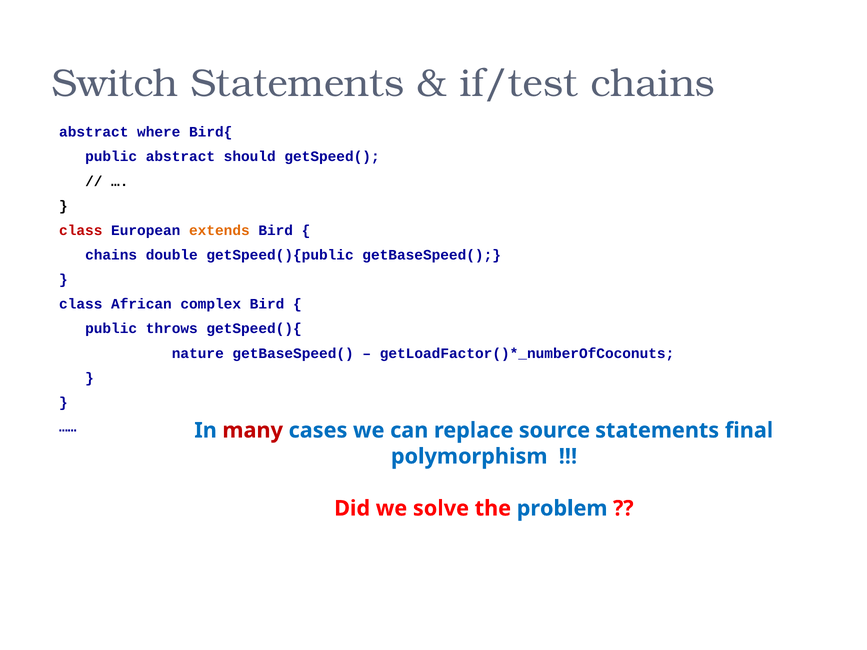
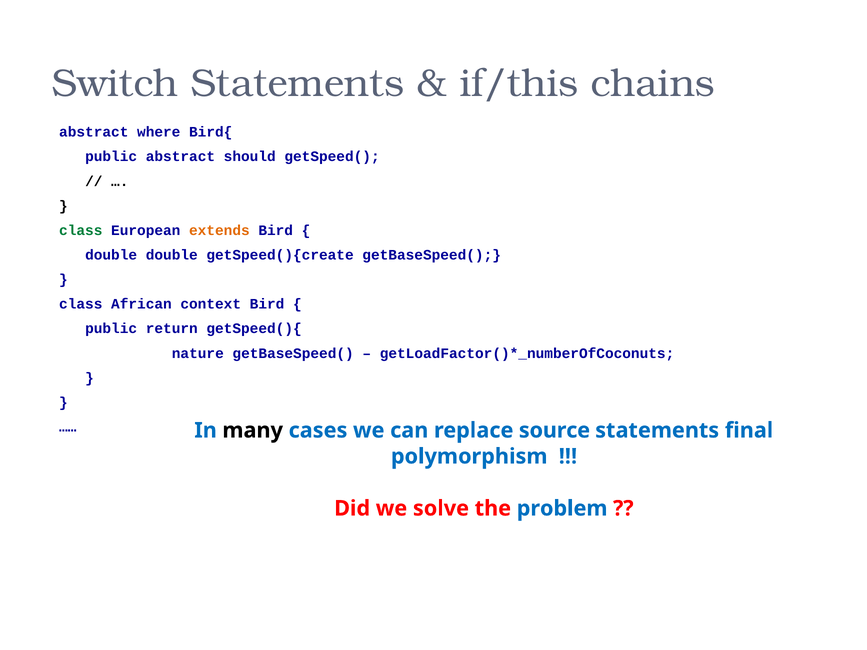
if/test: if/test -> if/this (519, 84)
class colour: red -> green (81, 231)
chains: chains -> double (111, 255)
getSpeed(){public: getSpeed(){public -> getSpeed(){create (280, 255)
complex: complex -> context (211, 304)
throws: throws -> return (172, 329)
many colour: red -> black (253, 431)
